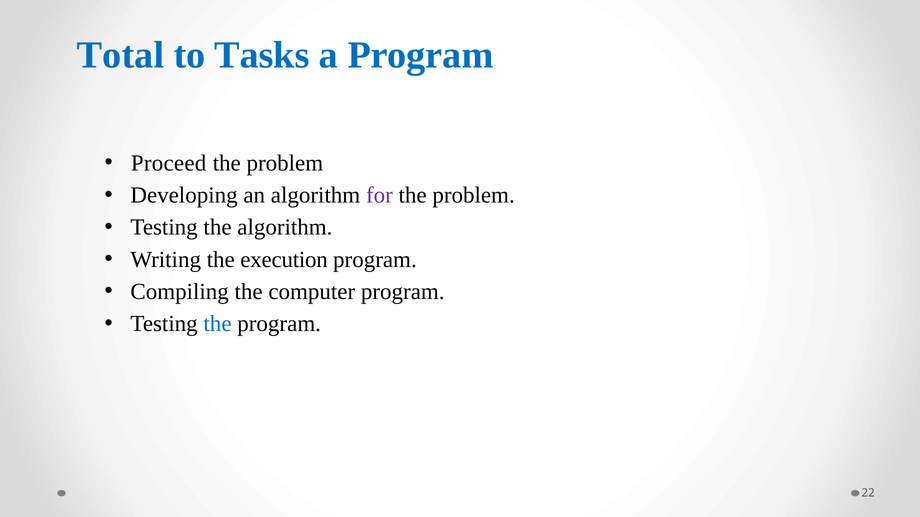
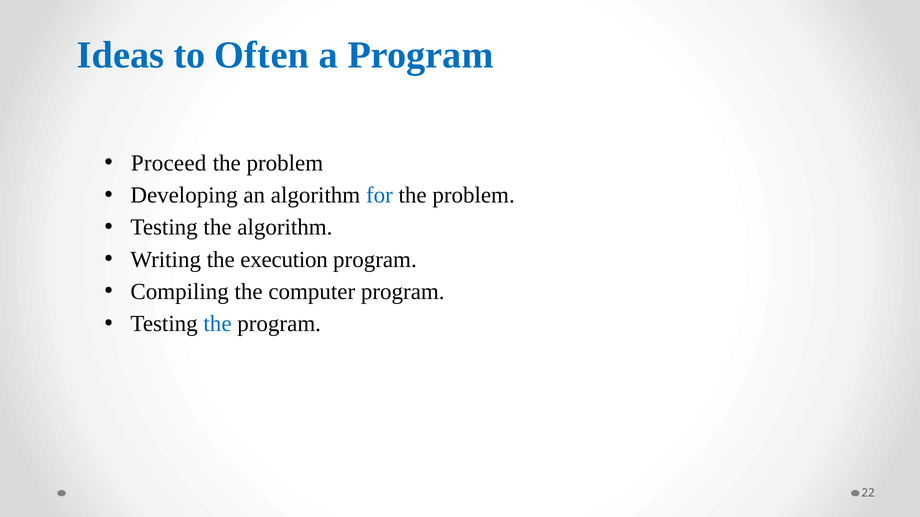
Total: Total -> Ideas (121, 55)
Tasks: Tasks -> Often (262, 55)
for colour: purple -> blue (379, 195)
